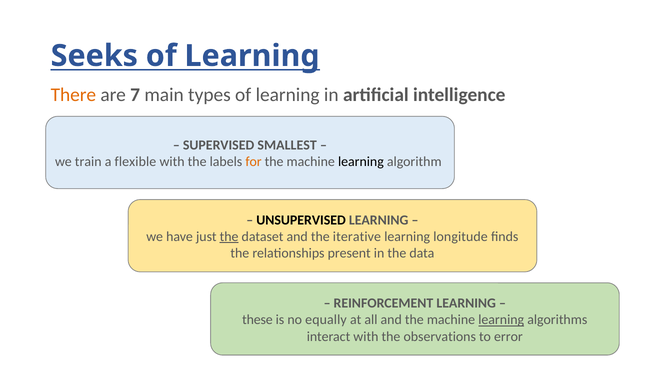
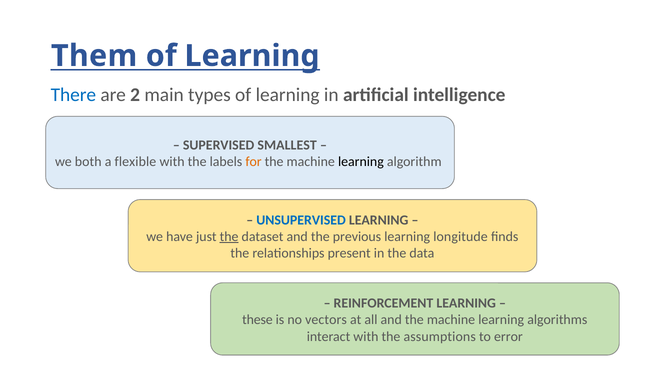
Seeks: Seeks -> Them (94, 56)
There colour: orange -> blue (73, 95)
7: 7 -> 2 (135, 95)
train: train -> both (88, 162)
UNSUPERVISED colour: black -> blue (301, 220)
iterative: iterative -> previous (357, 237)
equally: equally -> vectors (326, 320)
learning underline: present -> none (501, 320)
observations: observations -> assumptions (440, 337)
